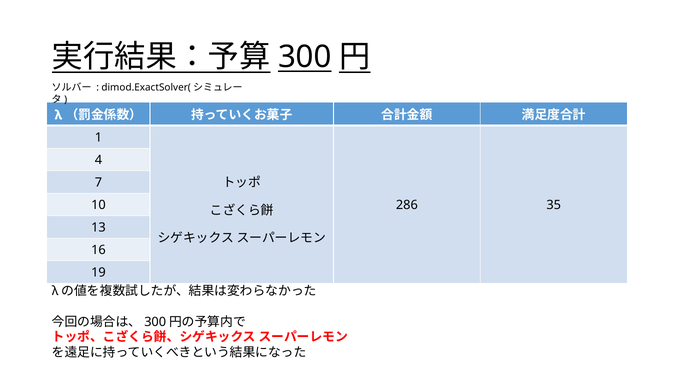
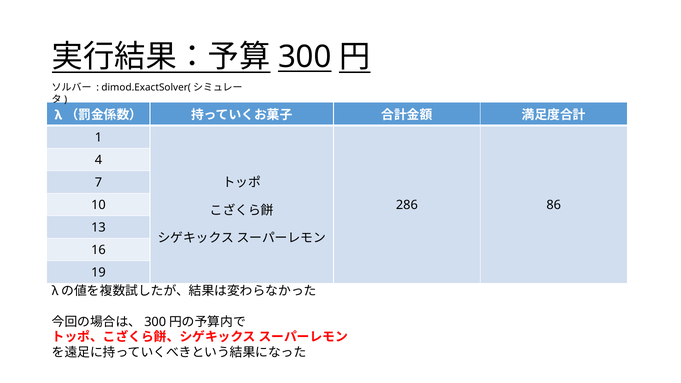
35: 35 -> 86 (554, 205)
